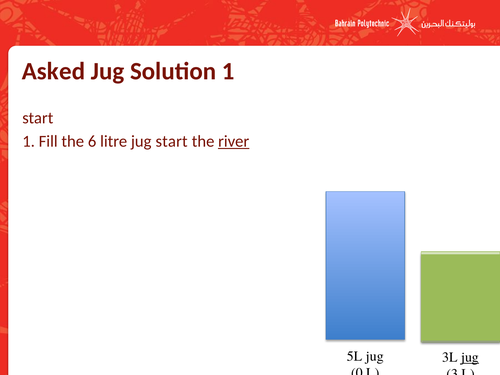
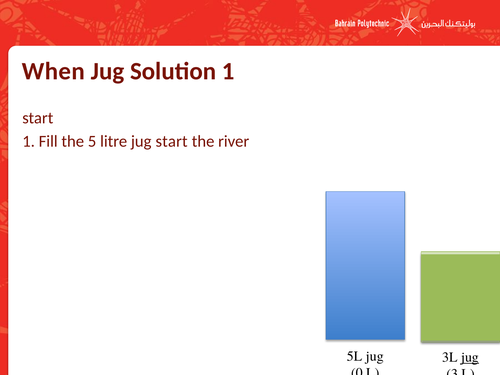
Asked: Asked -> When (53, 71)
6: 6 -> 5 (92, 141)
river underline: present -> none (234, 141)
